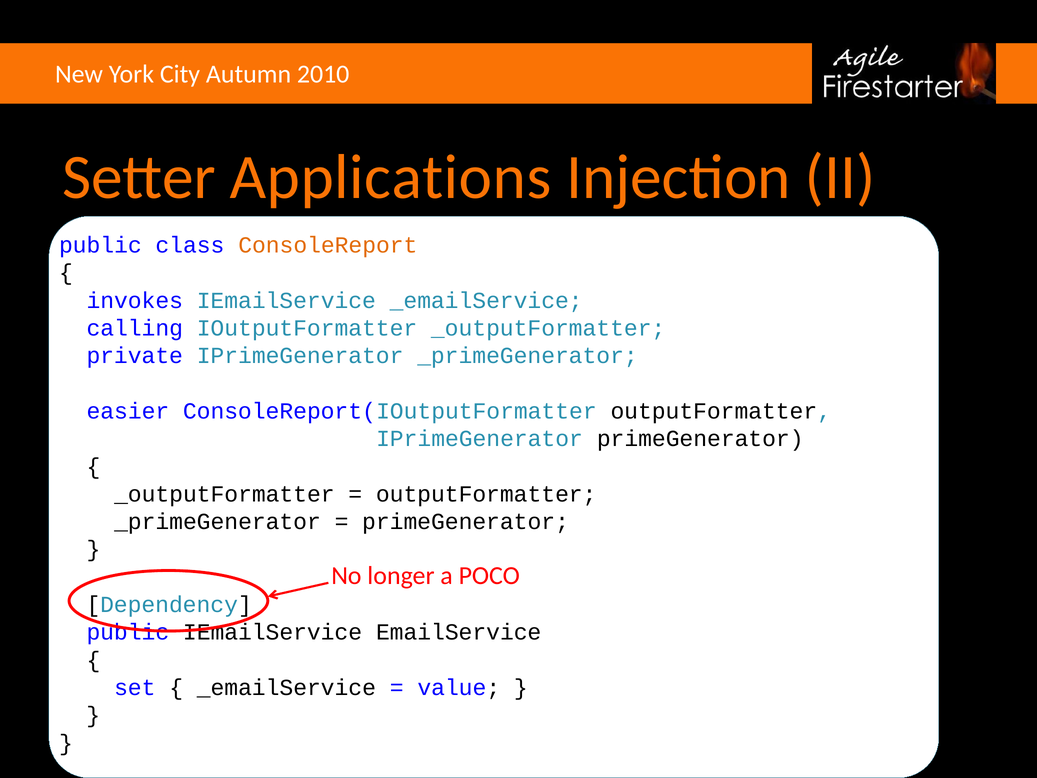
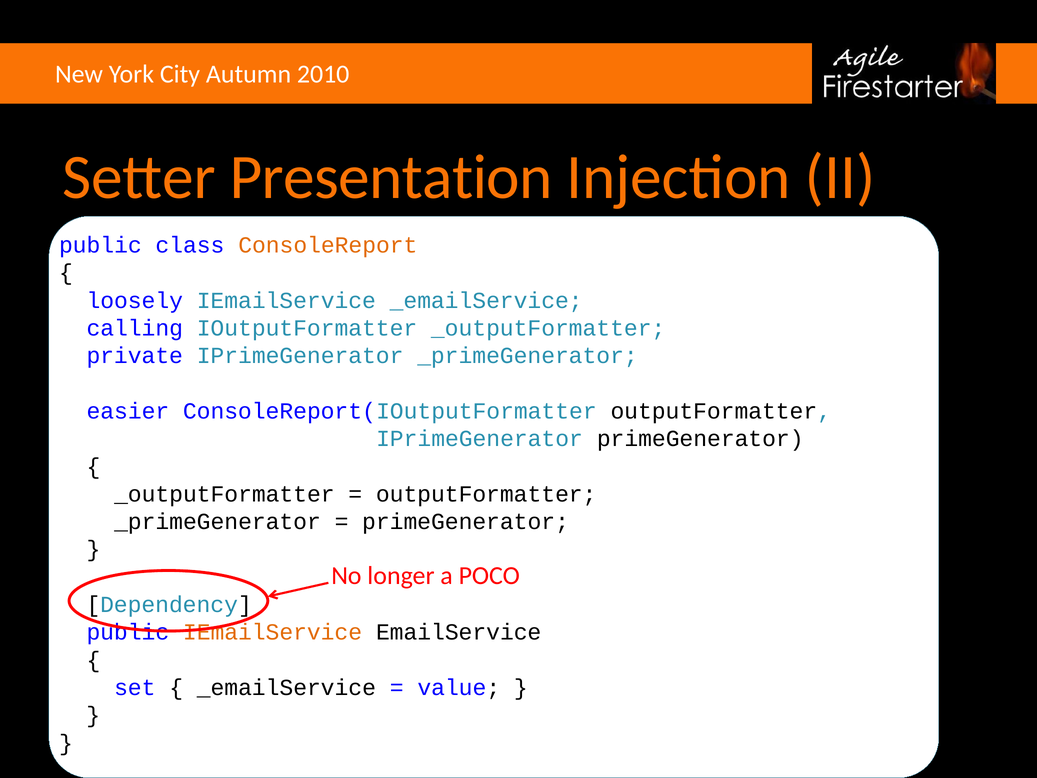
Applications: Applications -> Presentation (391, 177)
invokes: invokes -> loosely (135, 300)
IEmailService colour: black -> orange (273, 632)
